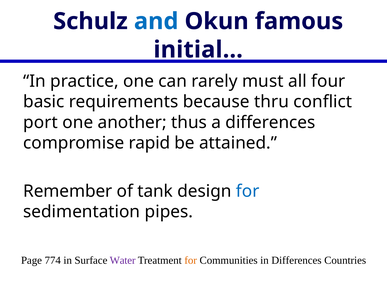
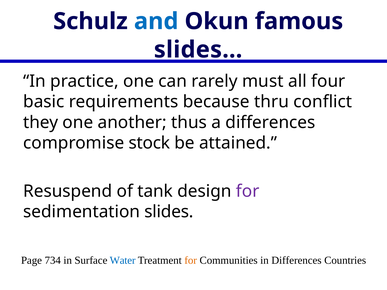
initial…: initial… -> slides… (198, 50)
port: port -> they (41, 122)
rapid: rapid -> stock (149, 143)
Remember: Remember -> Resuspend (68, 191)
for colour: blue -> purple (248, 191)
pipes: pipes -> slides (169, 212)
774: 774 -> 734 (53, 261)
Water colour: purple -> blue (123, 261)
